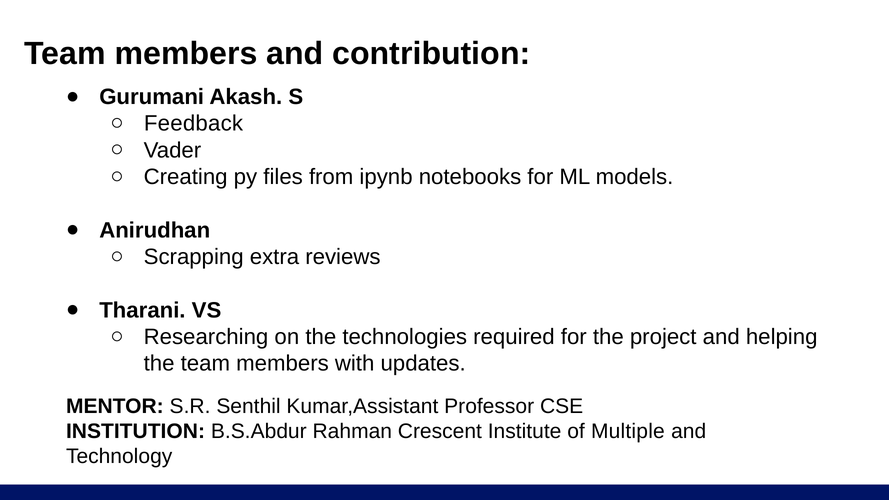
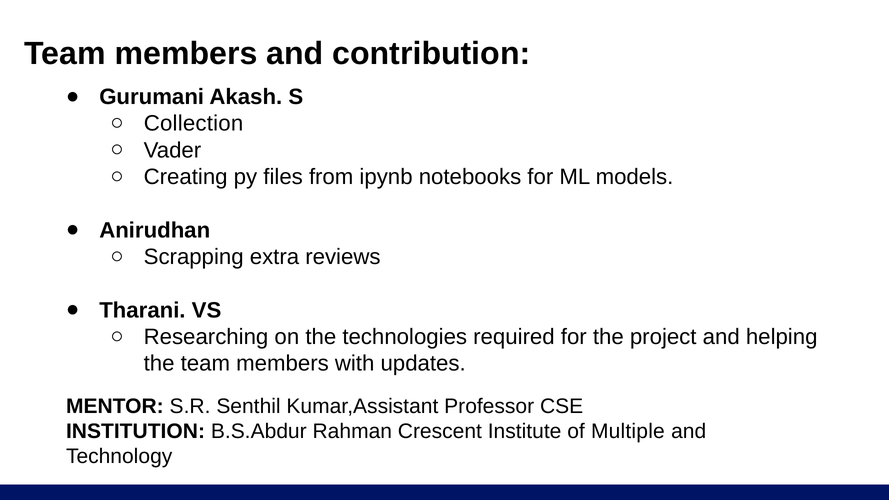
Feedback: Feedback -> Collection (194, 124)
